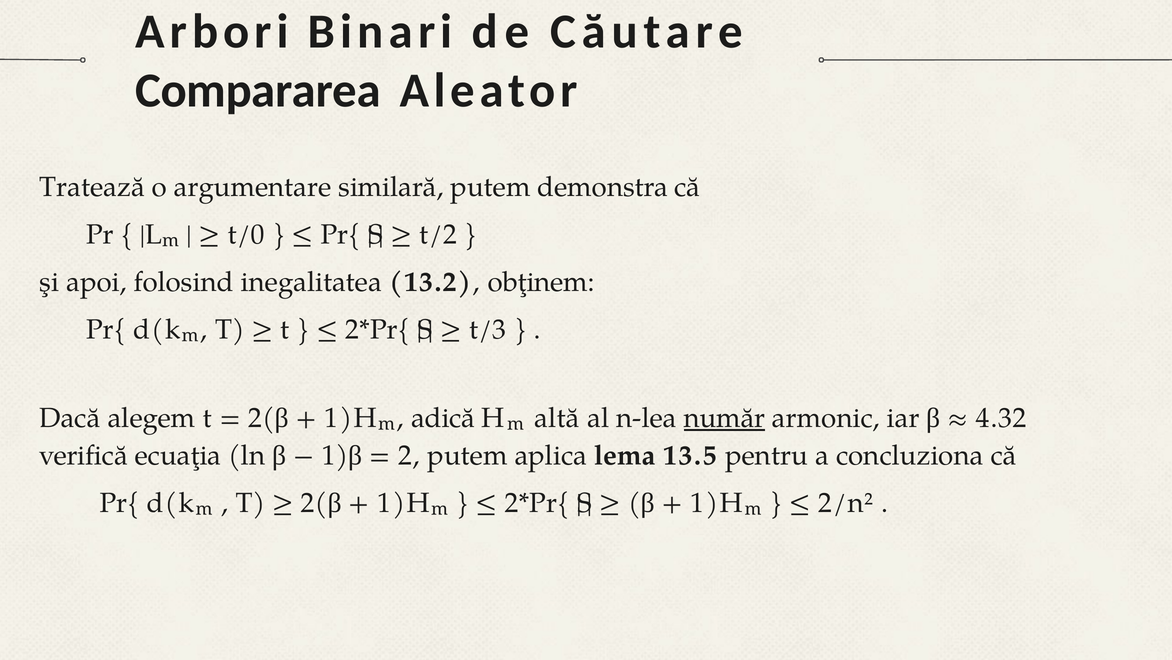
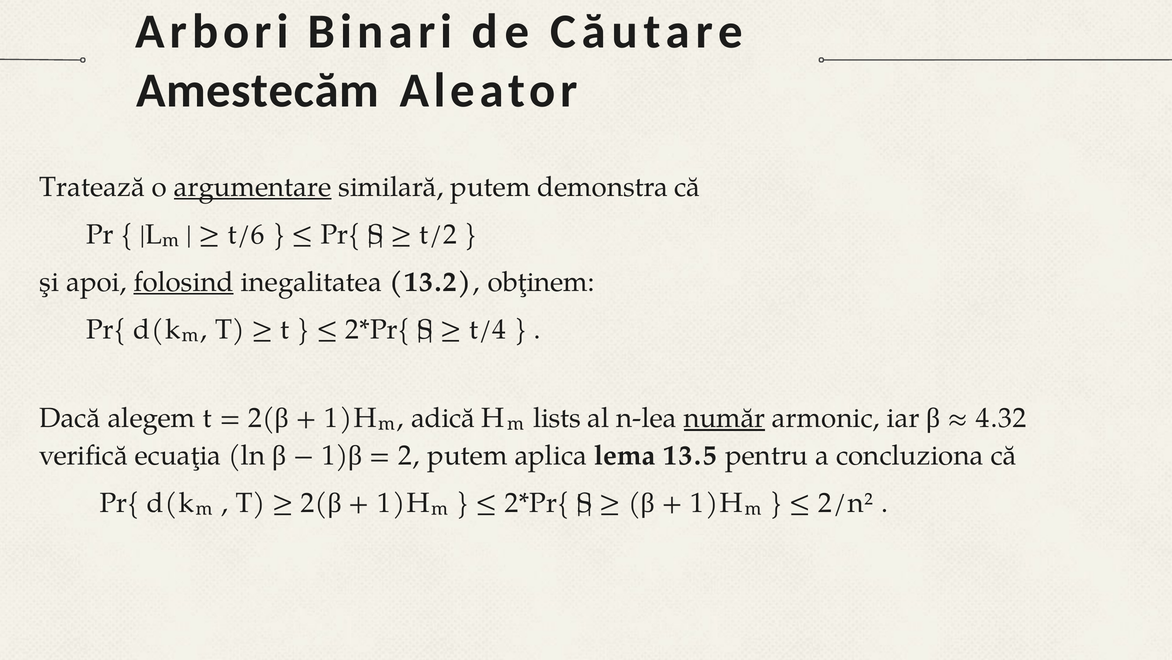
Compararea: Compararea -> Amestecăm (258, 90)
argumentare underline: none -> present (253, 187)
t/0: t/0 -> t/6 (246, 234)
folosind underline: none -> present (184, 282)
t/3: t/3 -> t/4 (488, 329)
altă: altă -> lists (557, 418)
